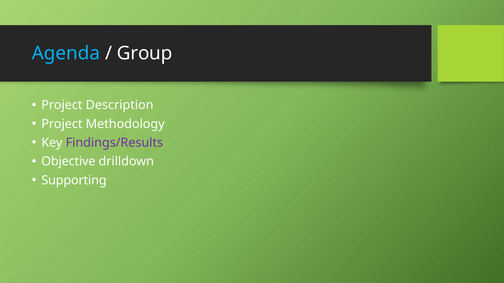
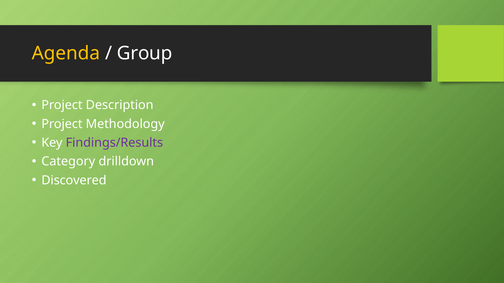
Agenda colour: light blue -> yellow (66, 53)
Objective: Objective -> Category (68, 162)
Supporting: Supporting -> Discovered (74, 181)
